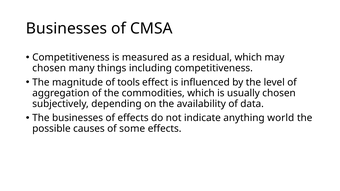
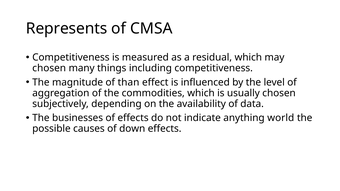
Businesses: Businesses -> Represents (67, 29)
tools: tools -> than (128, 82)
some: some -> down (132, 129)
